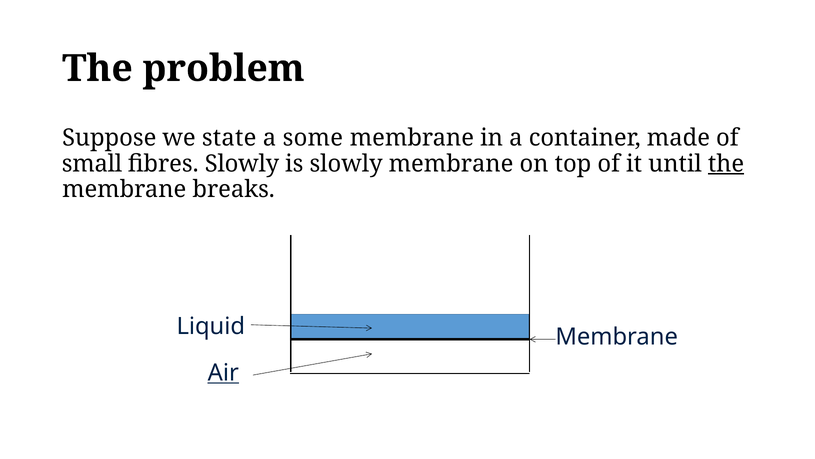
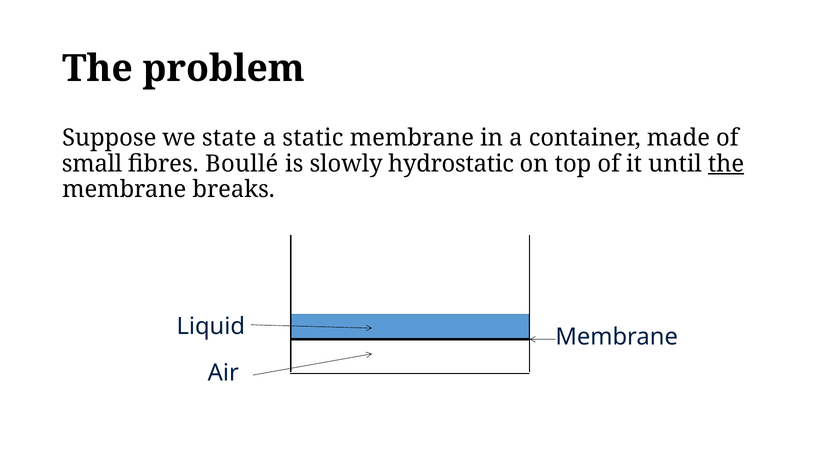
some: some -> static (313, 138)
fibres Slowly: Slowly -> Boullé (242, 163)
slowly membrane: membrane -> hydrostatic (451, 163)
Air underline: present -> none (223, 372)
